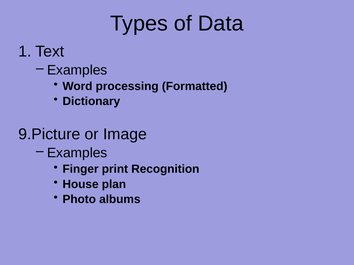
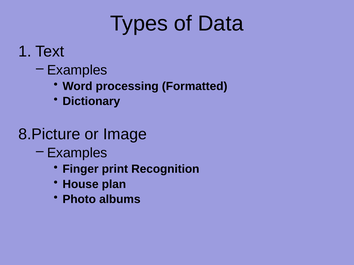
9.Picture: 9.Picture -> 8.Picture (49, 135)
